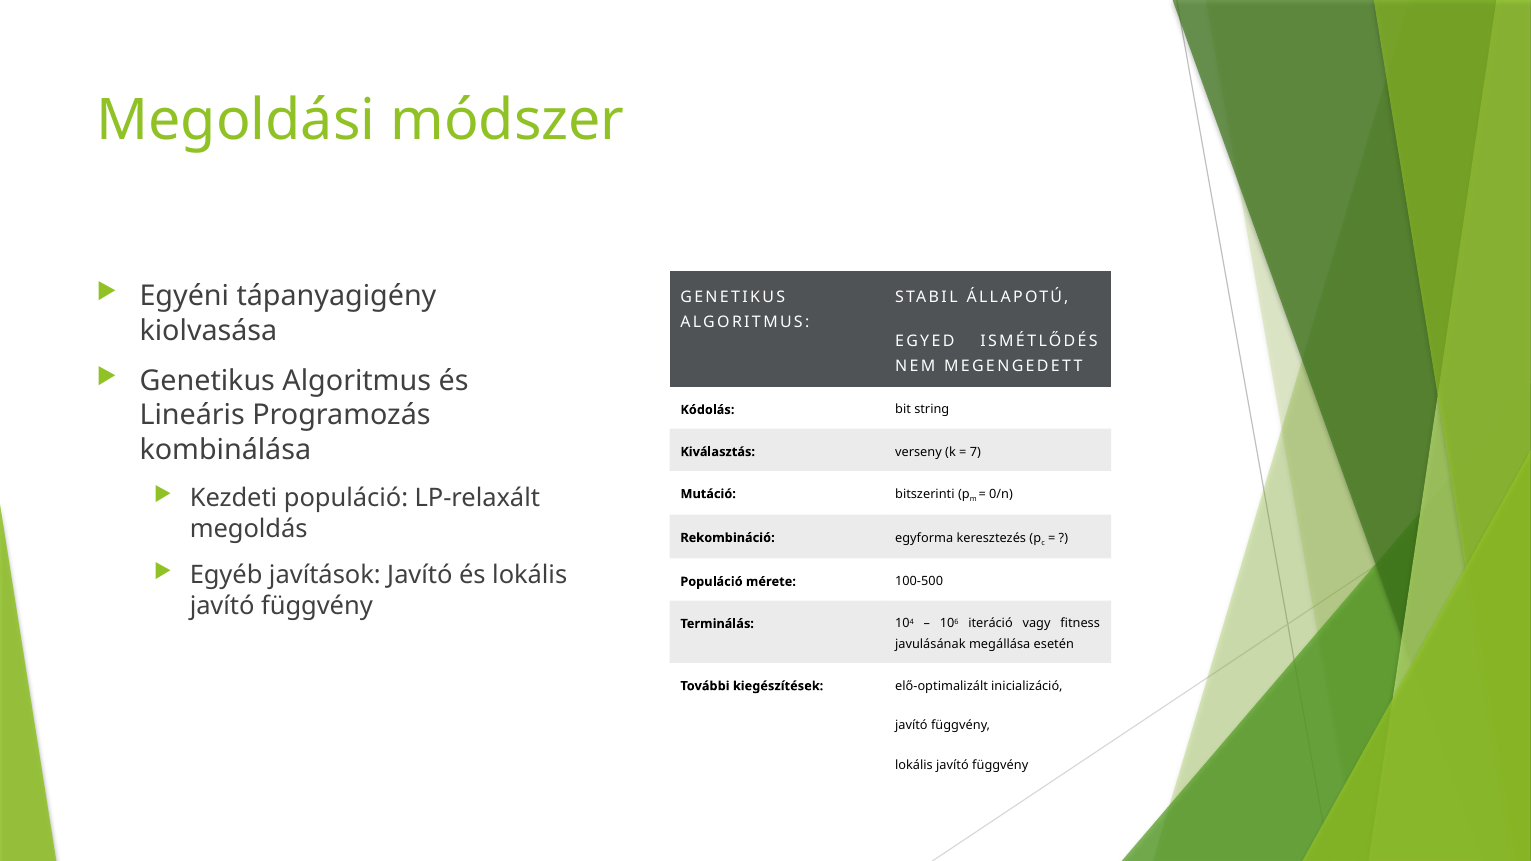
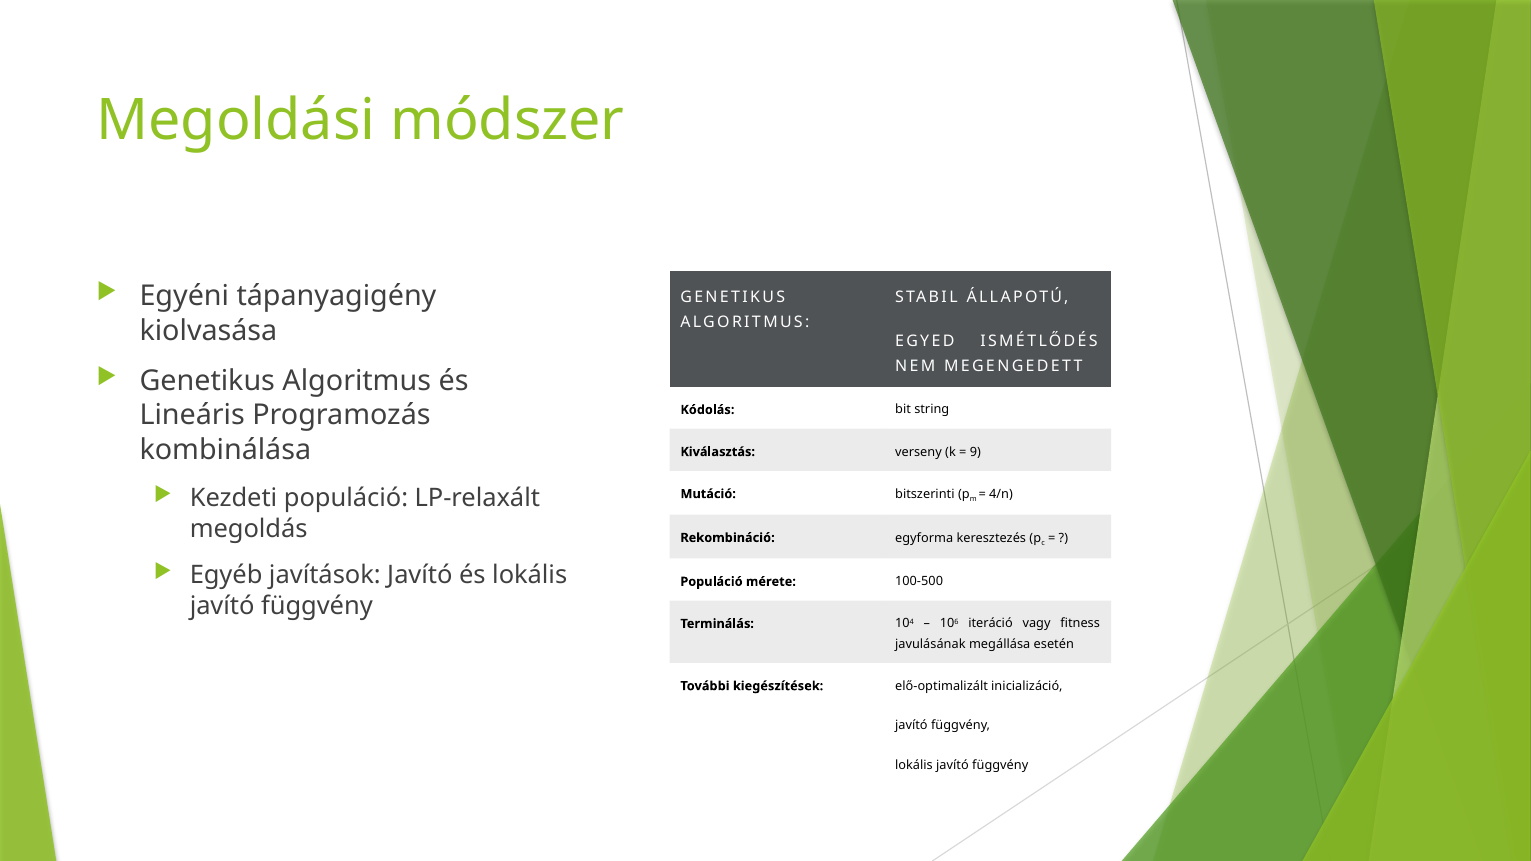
7: 7 -> 9 (975, 452)
0/n: 0/n -> 4/n (1001, 494)
